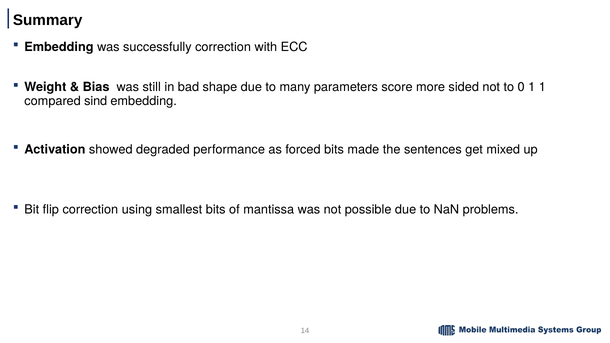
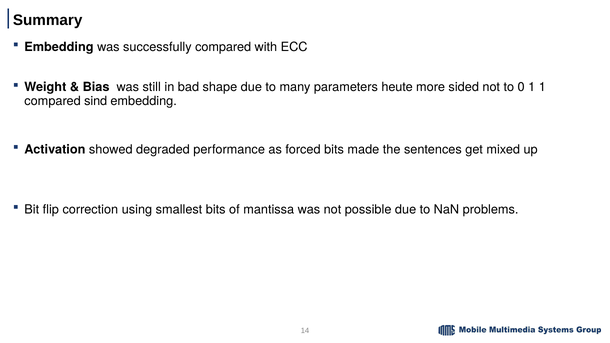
successfully correction: correction -> compared (223, 47)
score: score -> heute (397, 87)
